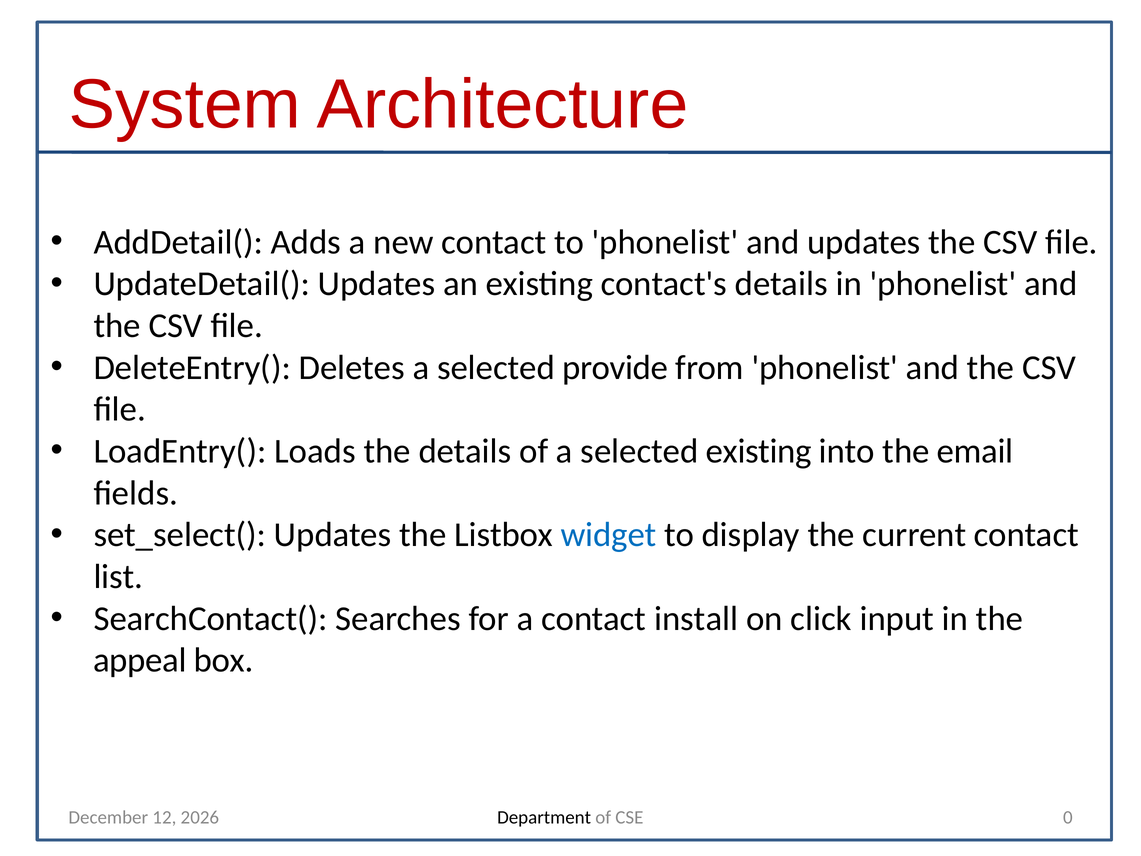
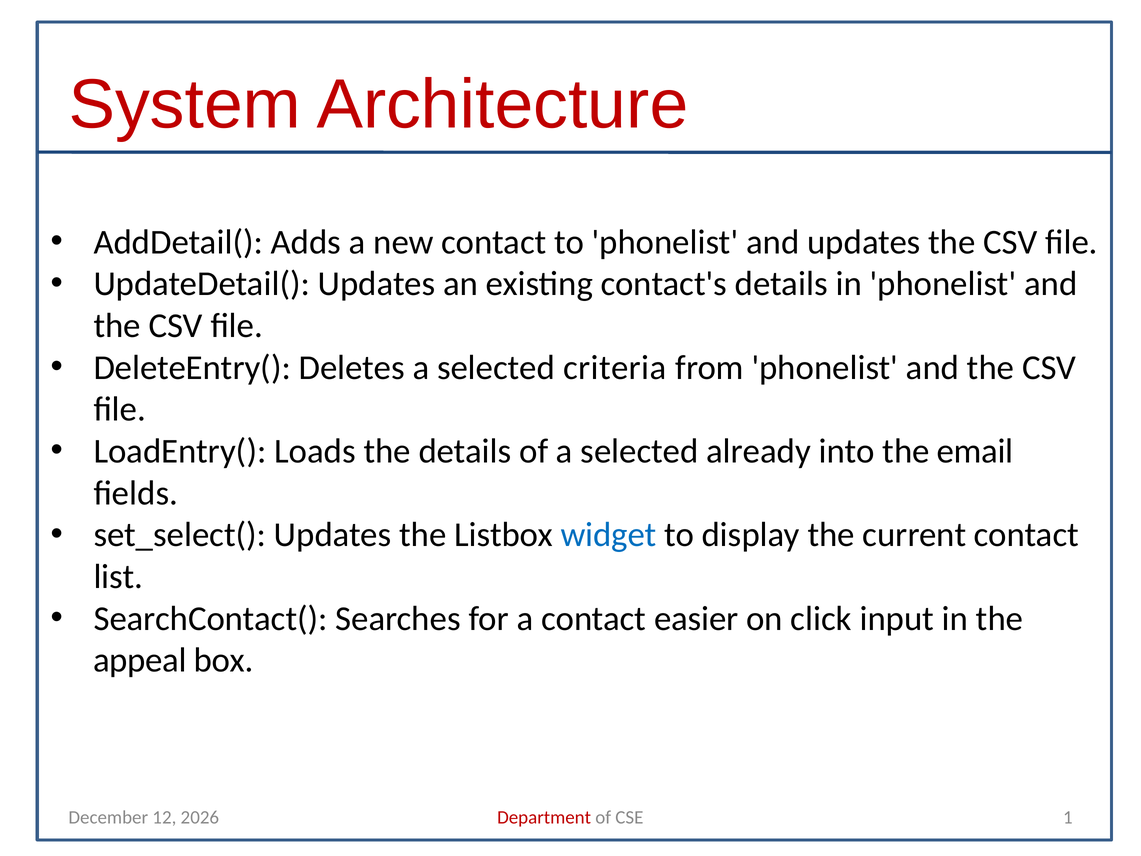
provide: provide -> criteria (615, 368)
selected existing: existing -> already (759, 451)
install: install -> easier (696, 618)
Department colour: black -> red (544, 817)
0: 0 -> 1 (1068, 817)
